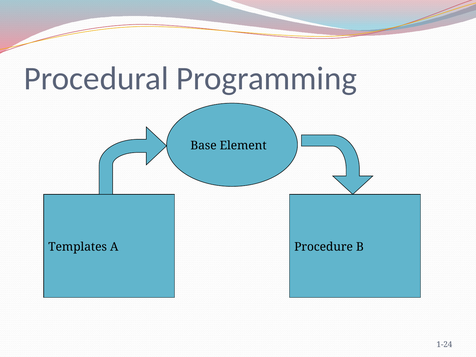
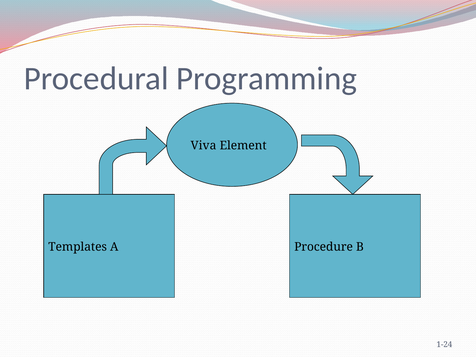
Base: Base -> Viva (203, 146)
